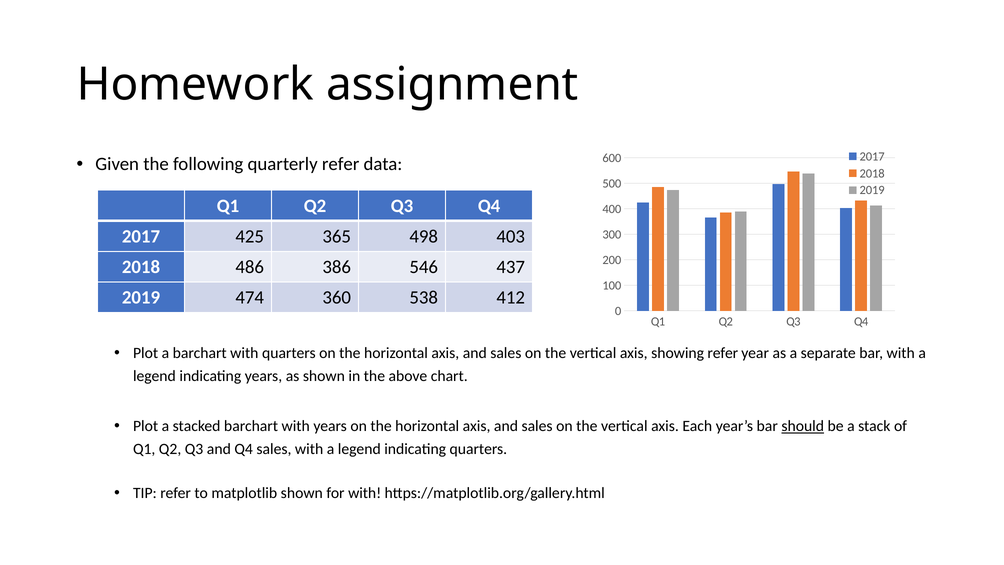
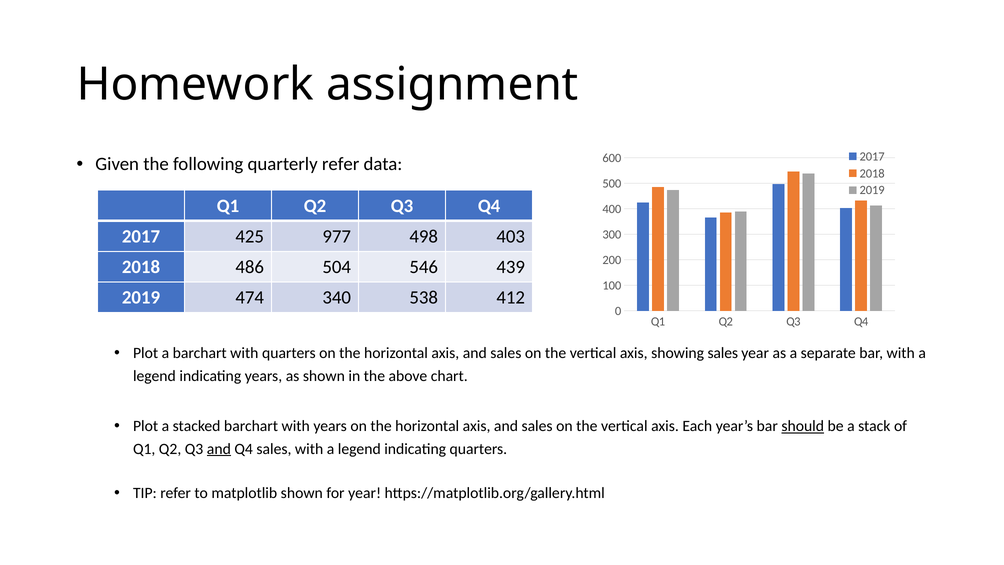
365: 365 -> 977 (337, 236)
386: 386 -> 504 (337, 267)
437: 437 -> 439 (511, 267)
360: 360 -> 340 (337, 297)
showing refer: refer -> sales (723, 353)
and underline: none -> present (219, 449)
for with: with -> year (365, 493)
